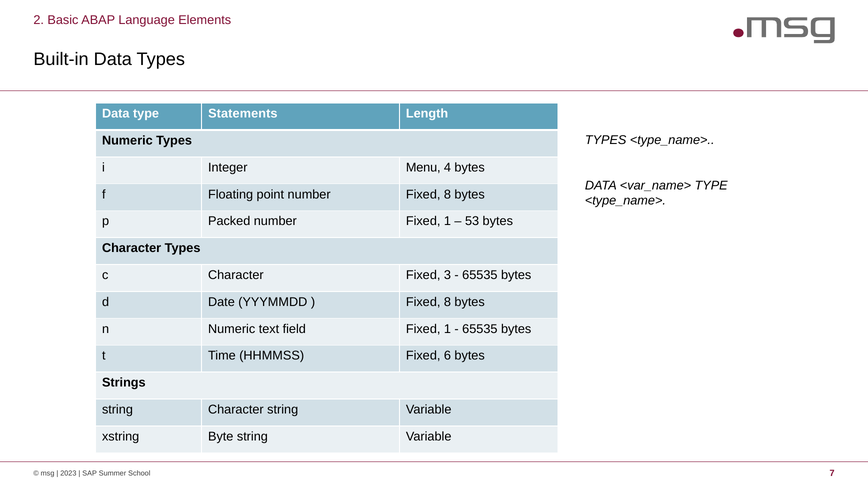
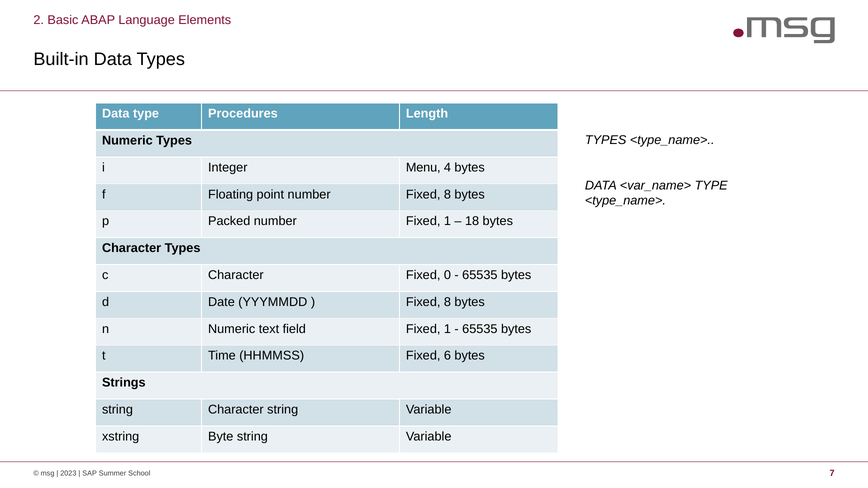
Statements: Statements -> Procedures (243, 114)
53: 53 -> 18 (472, 221)
3: 3 -> 0 (447, 275)
